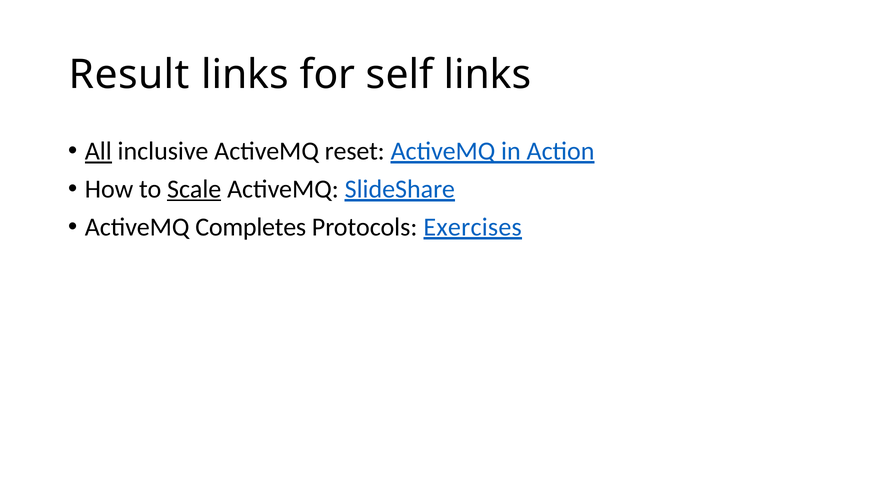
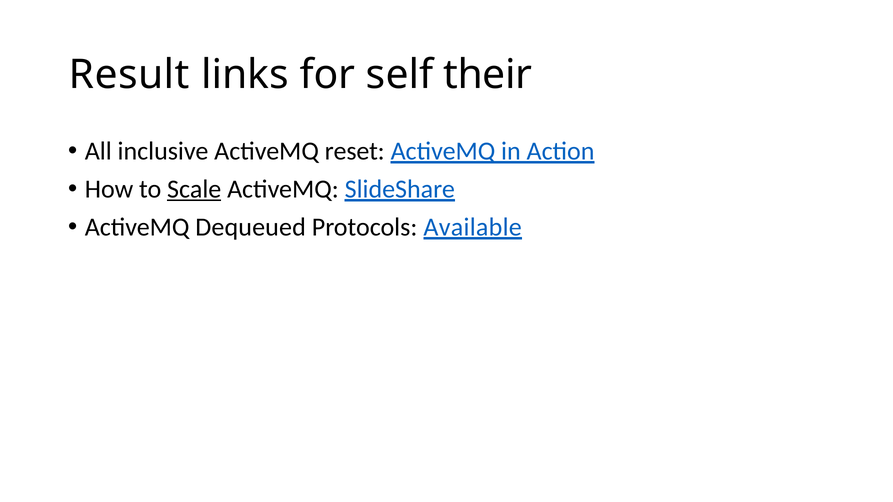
self links: links -> their (488, 75)
All underline: present -> none (98, 151)
Completes: Completes -> Dequeued (251, 227)
Exercises: Exercises -> Available (473, 227)
